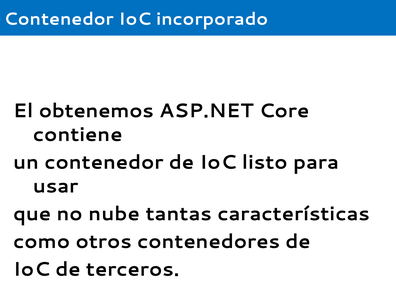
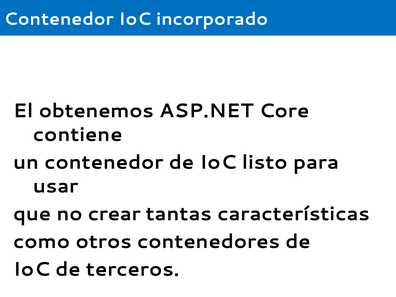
nube: nube -> crear (114, 214)
